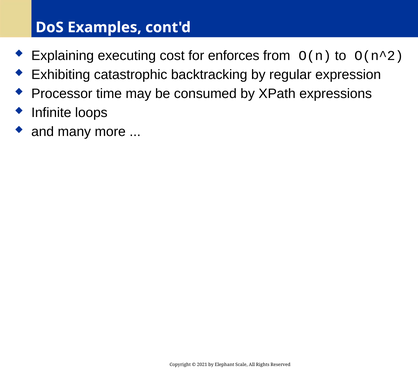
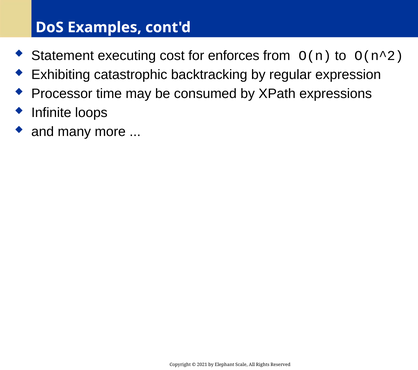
Explaining: Explaining -> Statement (63, 56)
